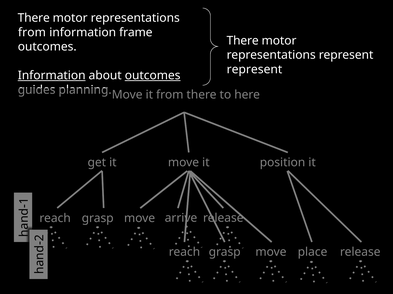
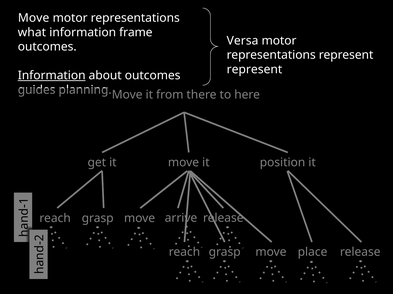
There: There -> Move (34, 18)
from: from -> what (32, 32)
There: There -> Versa (243, 41)
outcomes underline: present -> none (153, 76)
